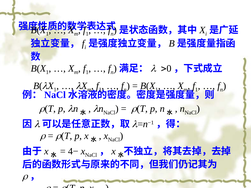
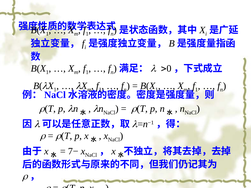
4−: 4− -> 7− (73, 151)
